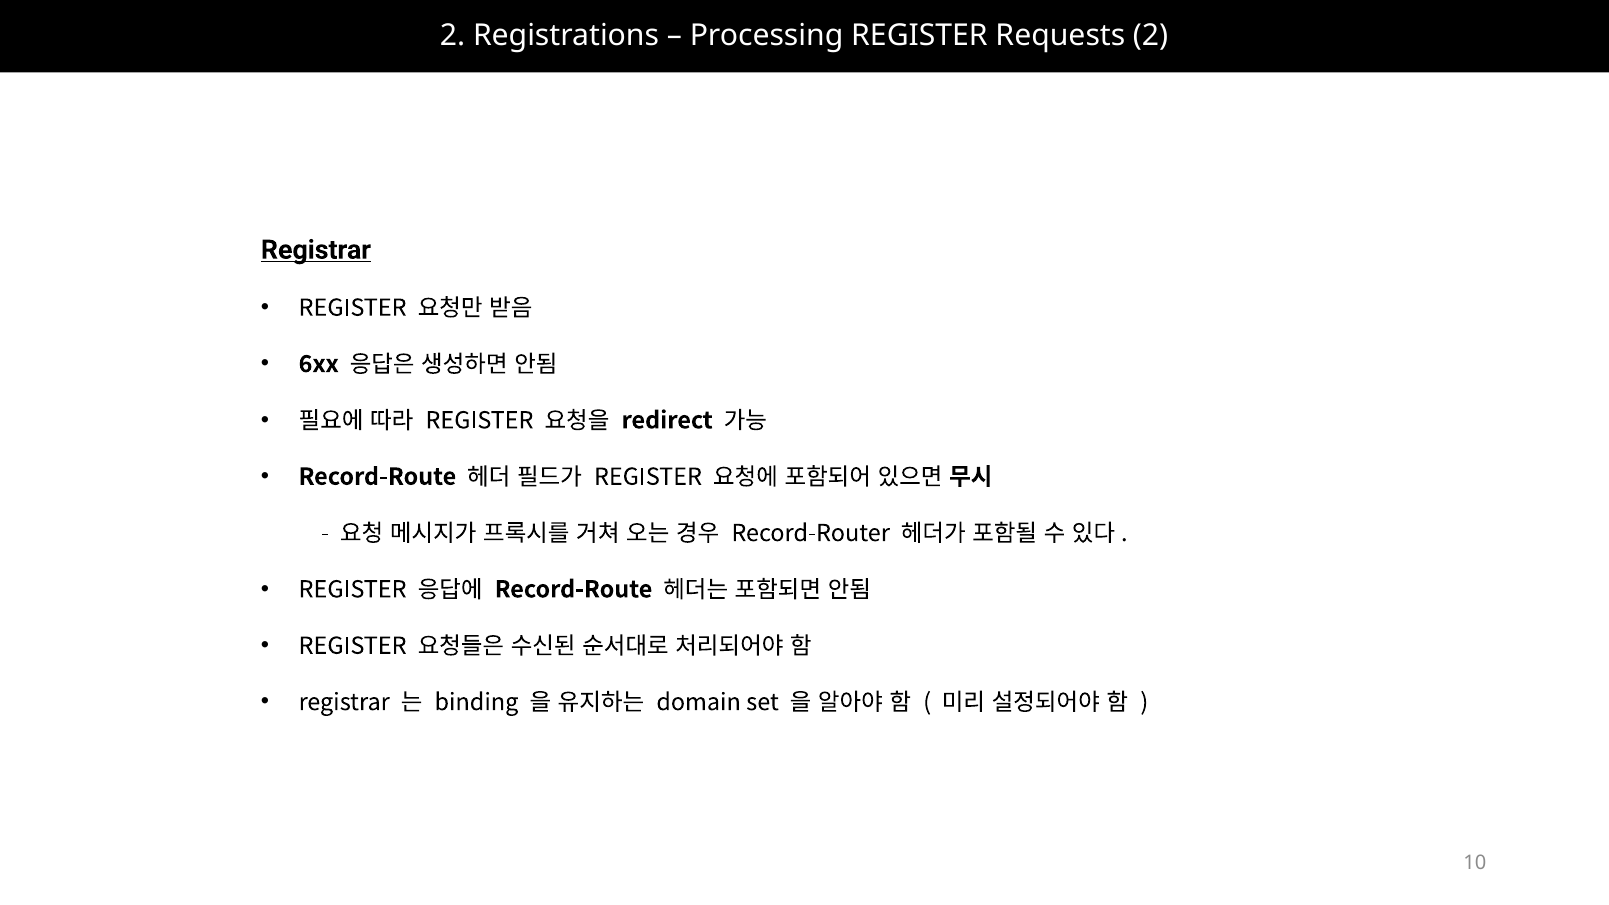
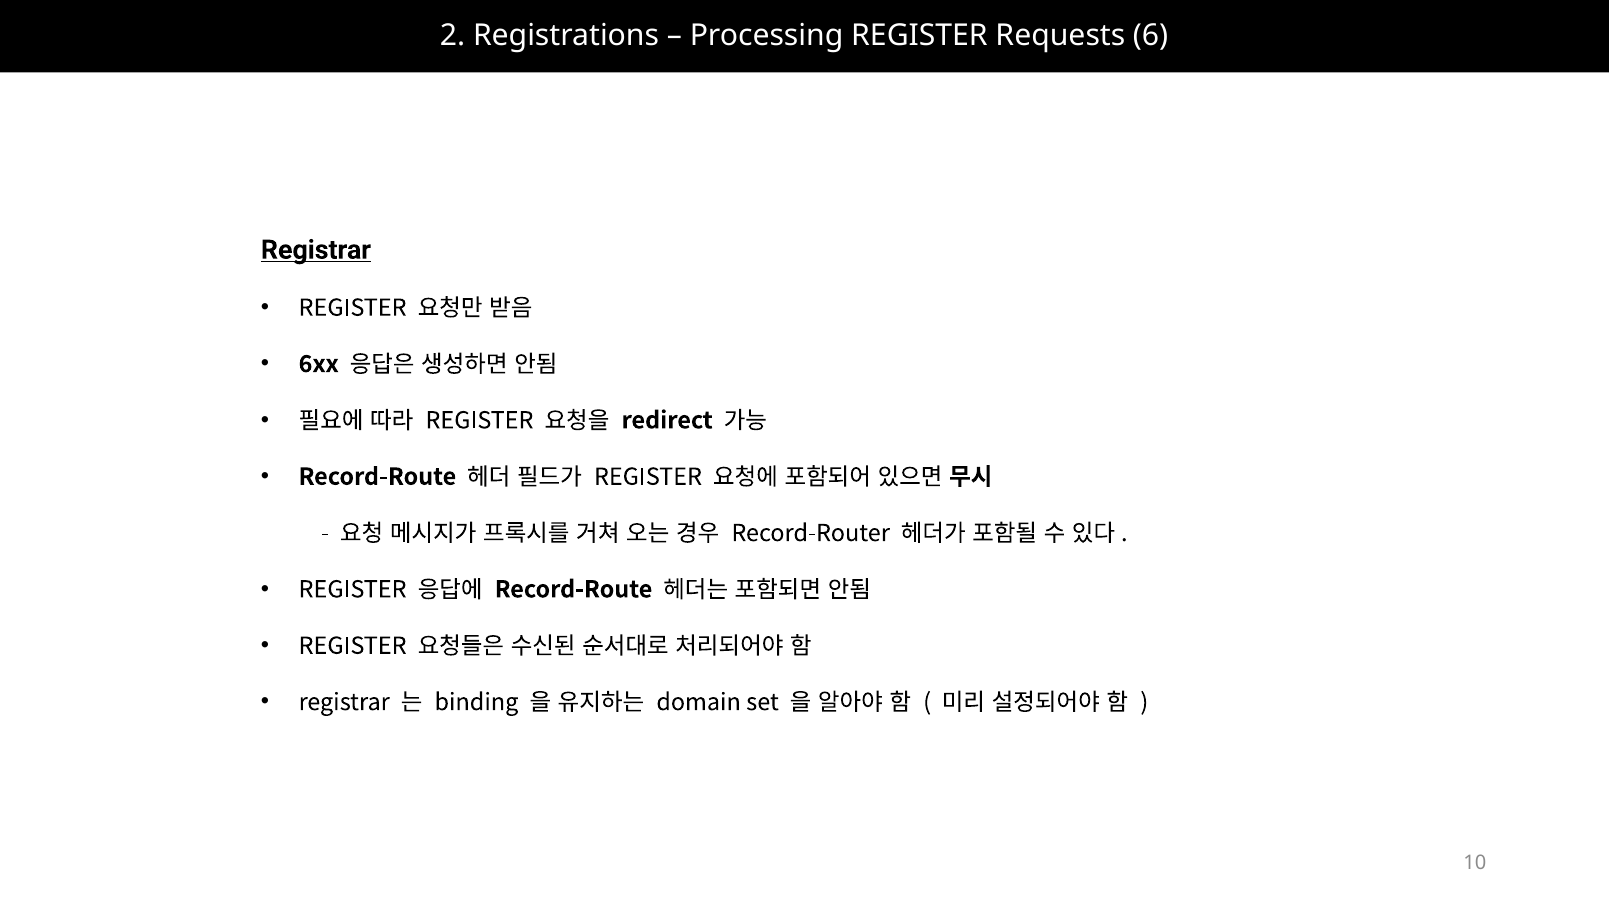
Requests 2: 2 -> 6 (1151, 36)
